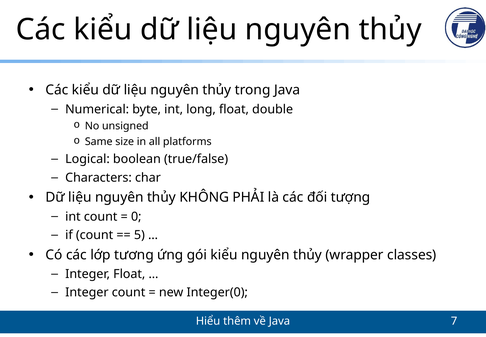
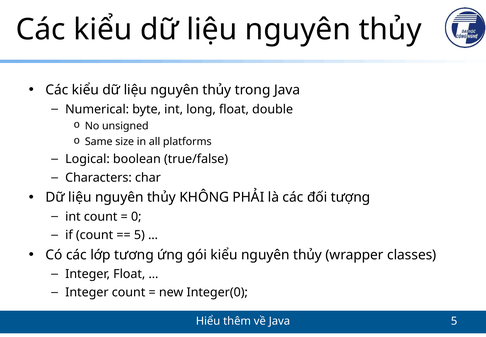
Java 7: 7 -> 5 (454, 321)
